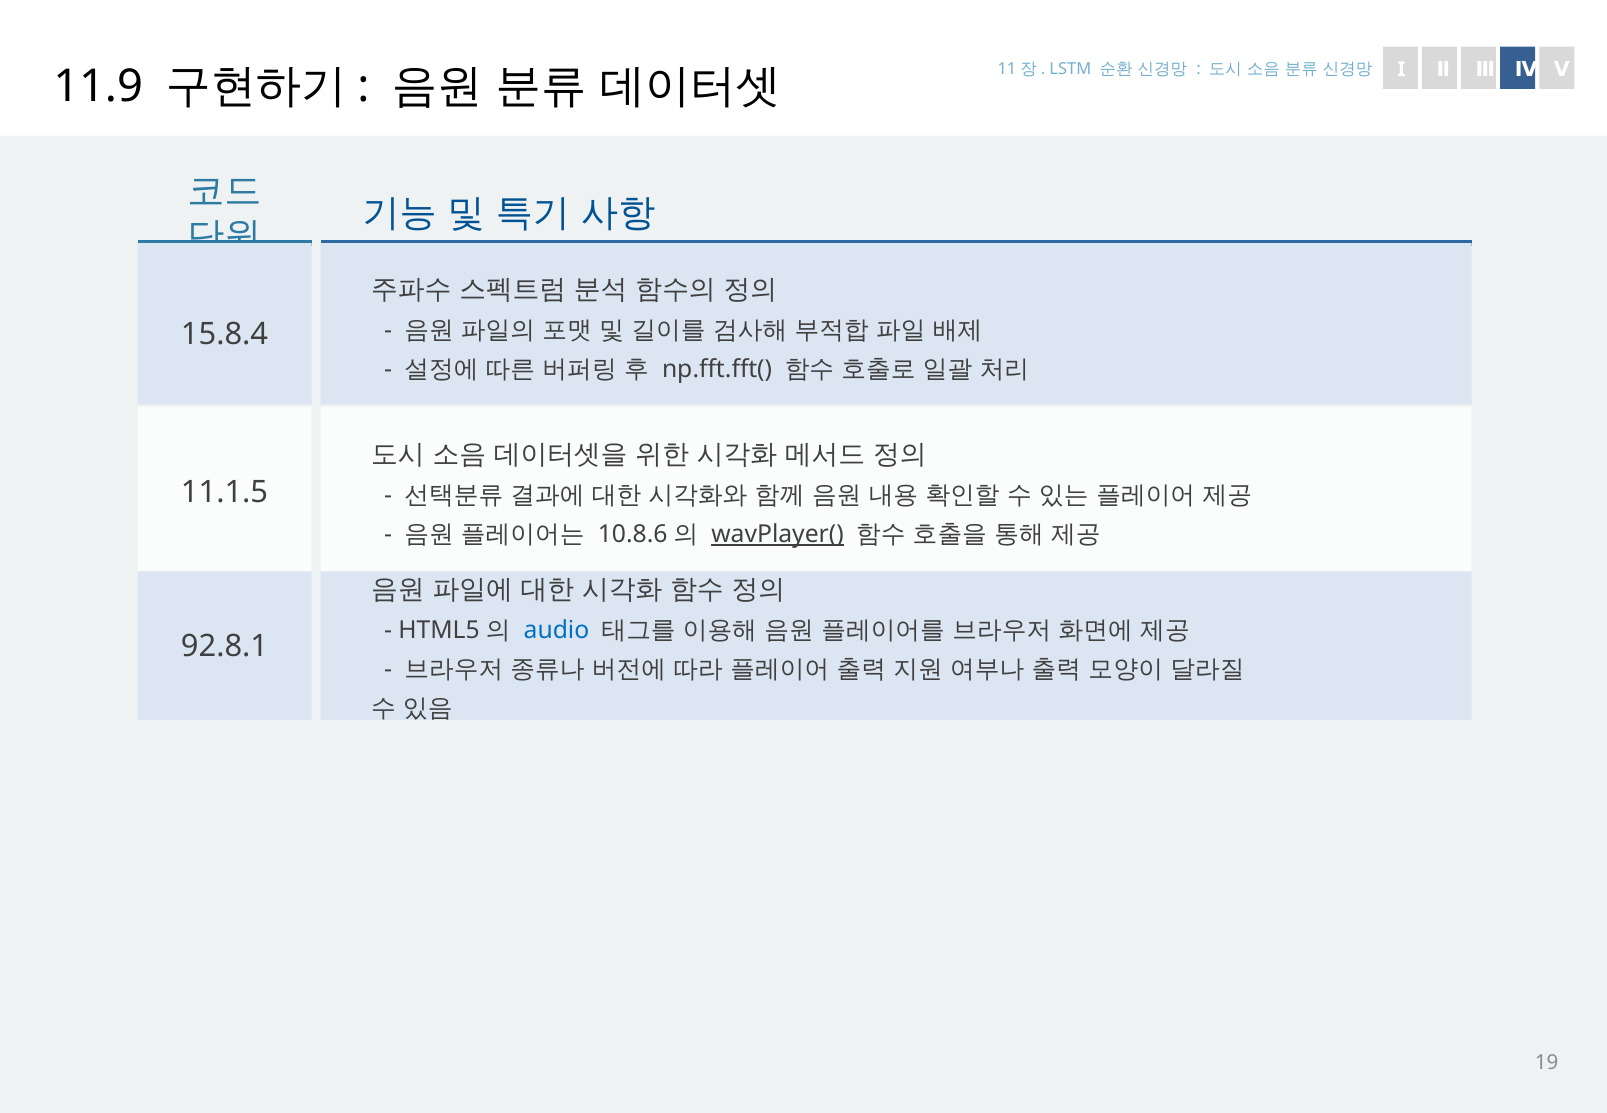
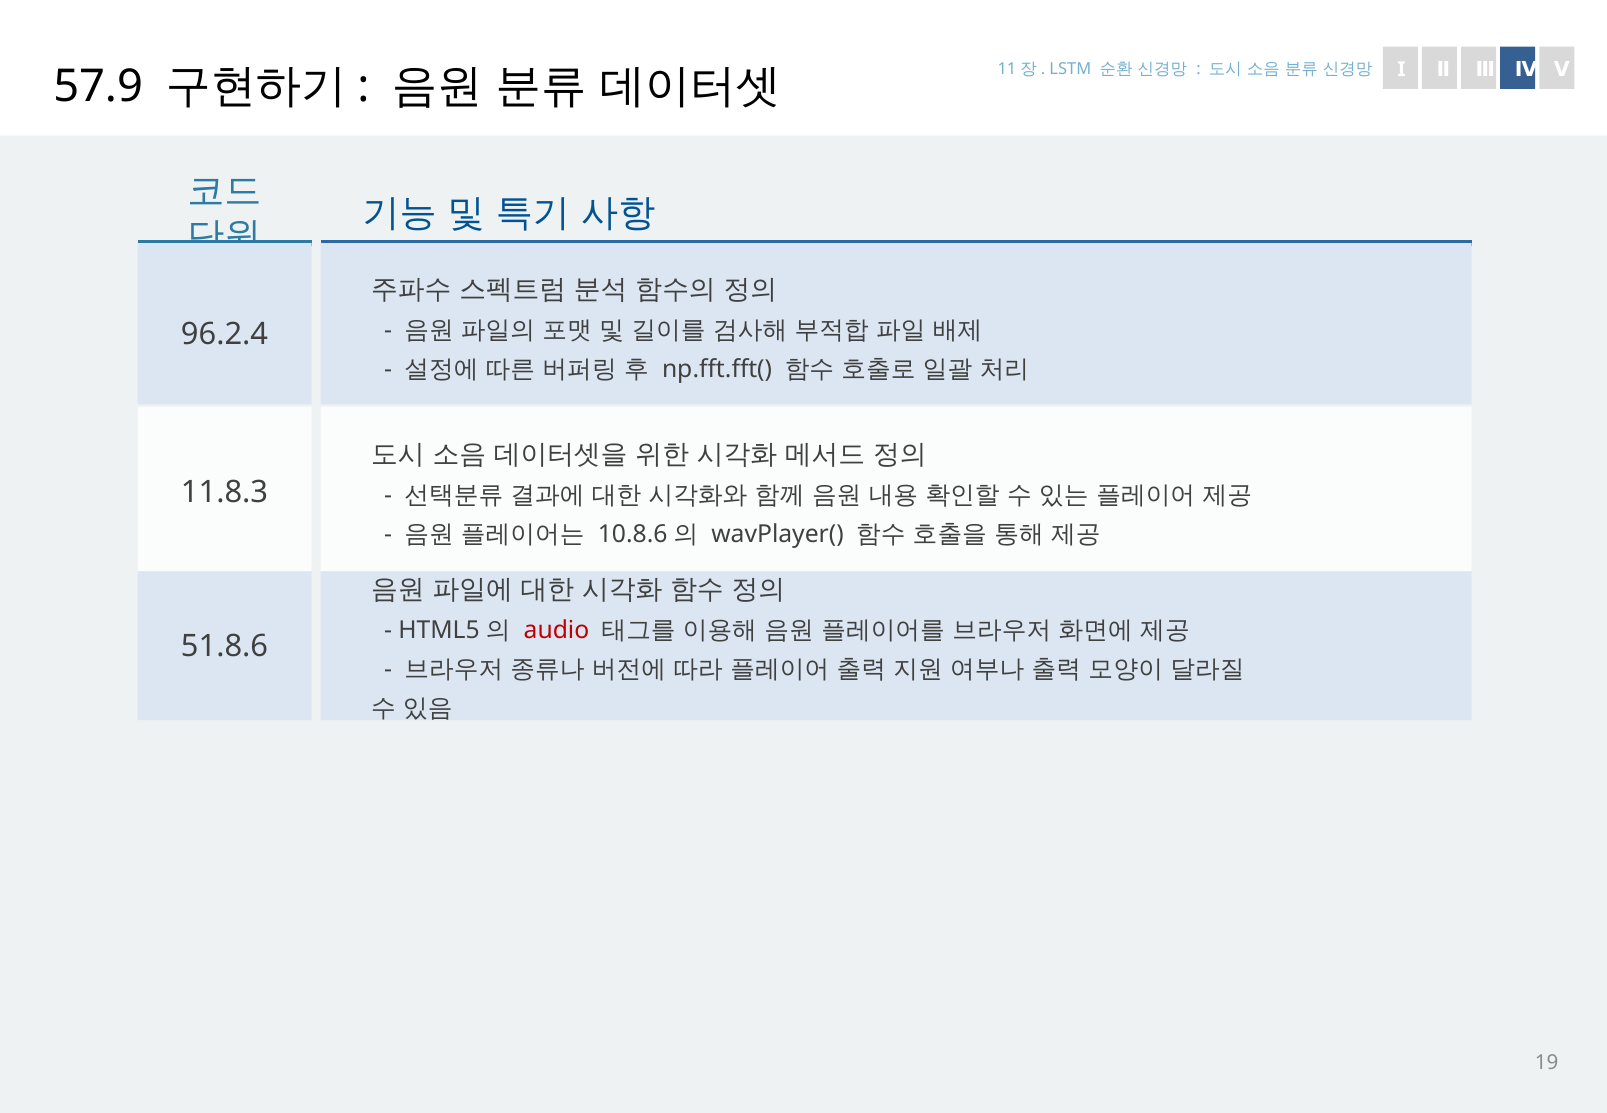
11.9: 11.9 -> 57.9 (98, 86)
15.8.4: 15.8.4 -> 96.2.4 (225, 335)
11.1.5: 11.1.5 -> 11.8.3 (225, 492)
wavPlayer( underline: present -> none (777, 534)
audio colour: blue -> red (557, 630)
92.8.1: 92.8.1 -> 51.8.6 (225, 646)
